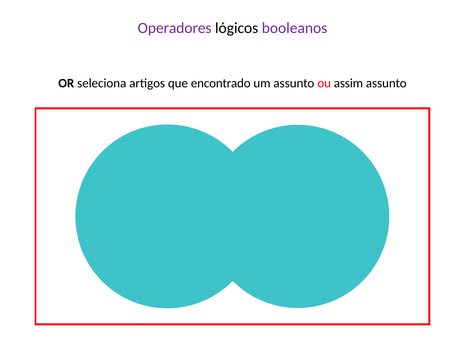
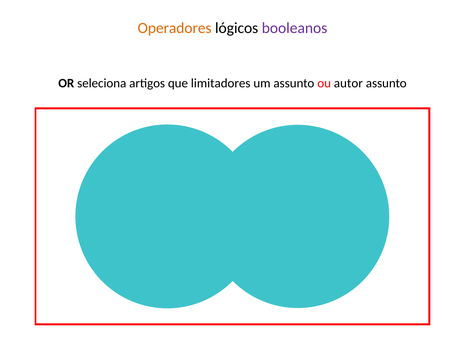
Operadores colour: purple -> orange (175, 28)
encontrado: encontrado -> limitadores (221, 83)
assim: assim -> autor (348, 83)
